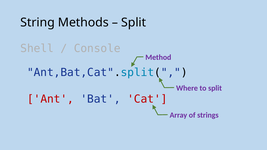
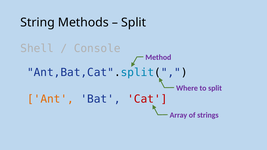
Ant colour: red -> orange (50, 99)
